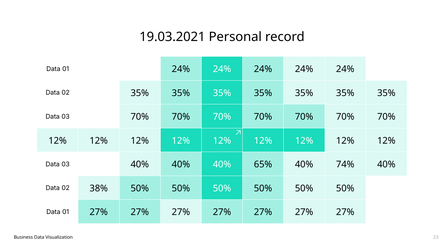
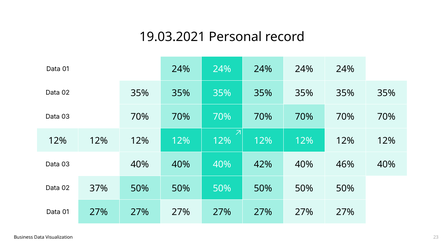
65%: 65% -> 42% (263, 164)
74%: 74% -> 46% (345, 164)
38%: 38% -> 37% (99, 188)
